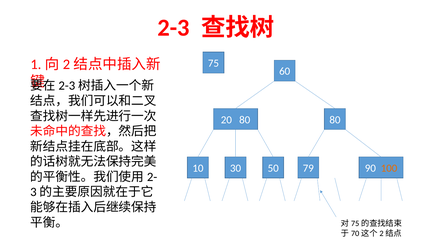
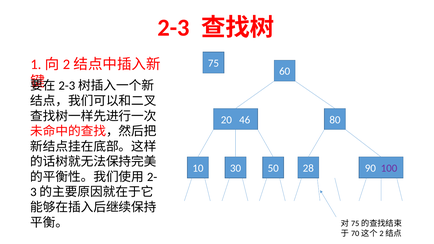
20 80: 80 -> 46 (245, 120)
79: 79 -> 28 (308, 168)
100 colour: orange -> purple (389, 168)
